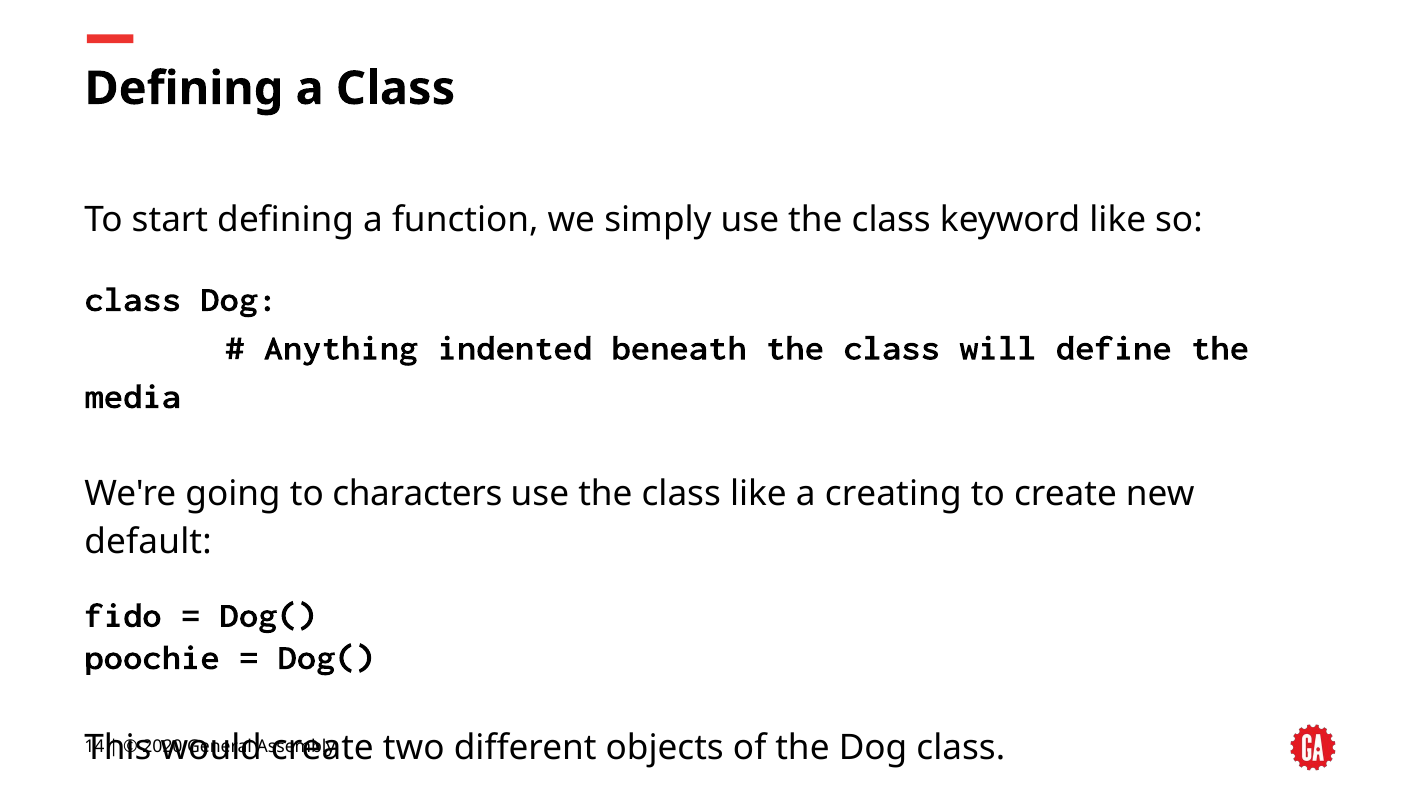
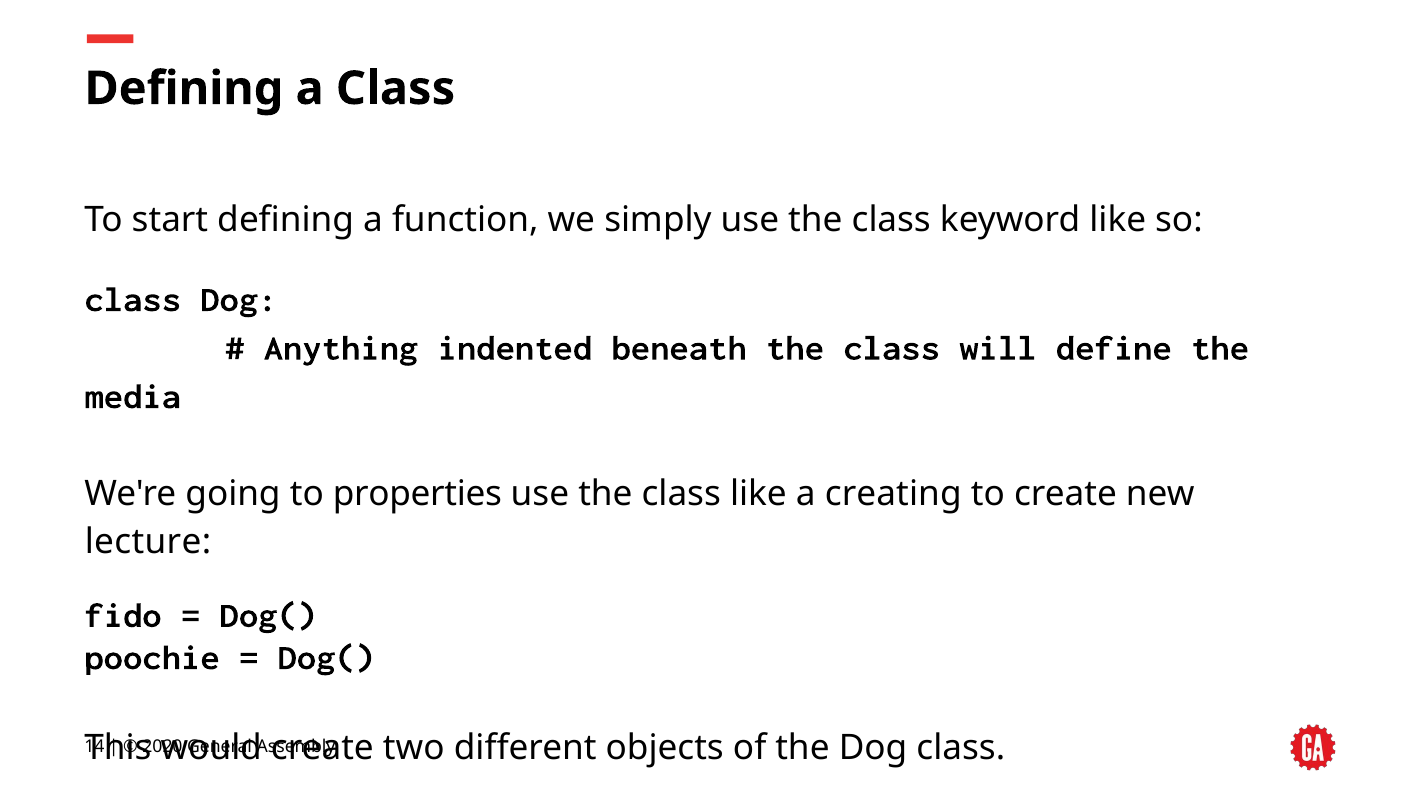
characters: characters -> properties (417, 494)
default: default -> lecture (148, 542)
